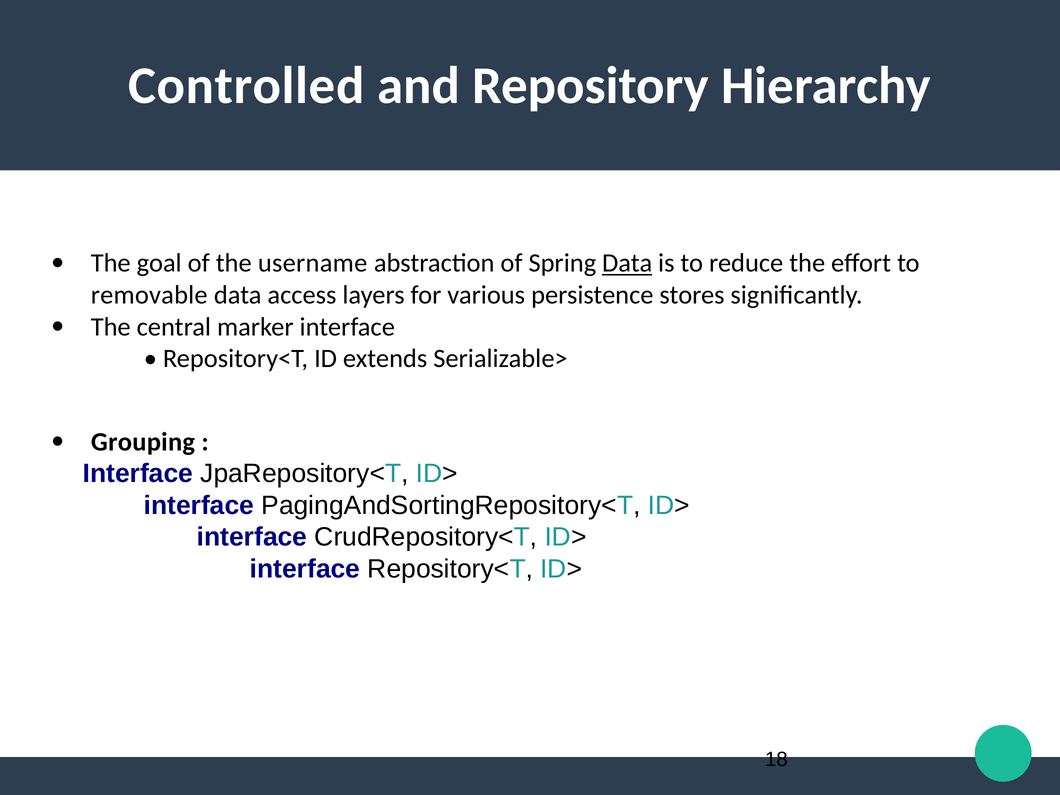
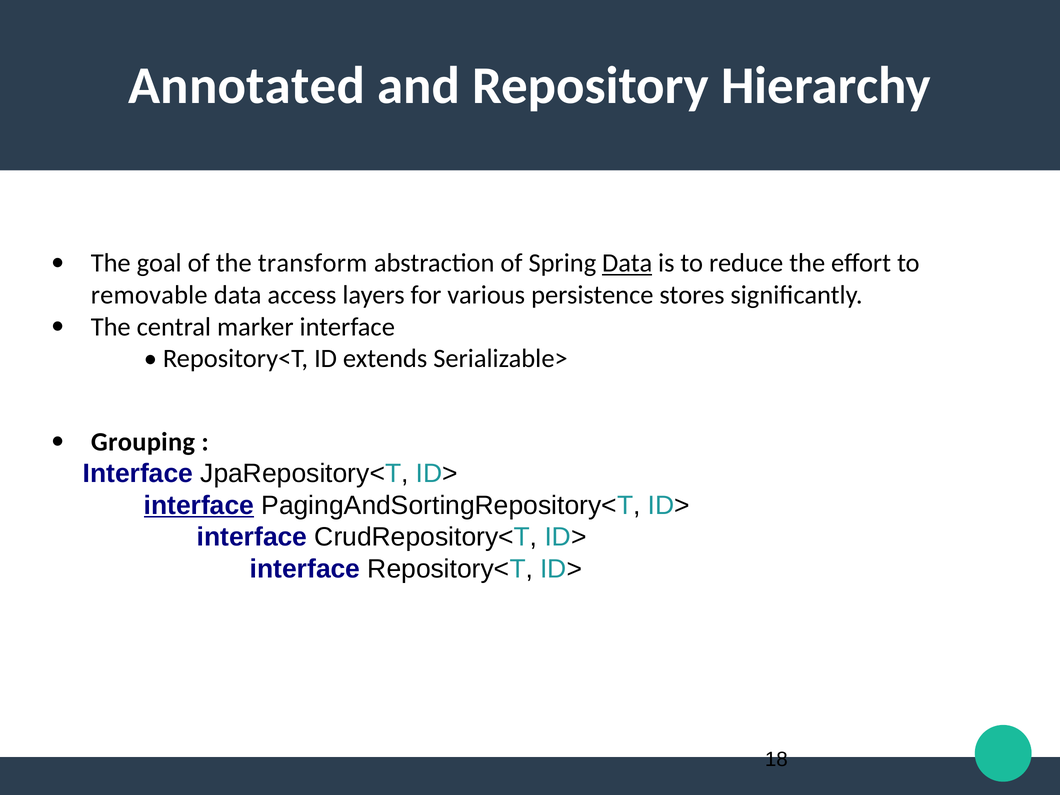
Controlled: Controlled -> Annotated (247, 86)
username: username -> transform (313, 263)
interface underline: none -> present (199, 505)
